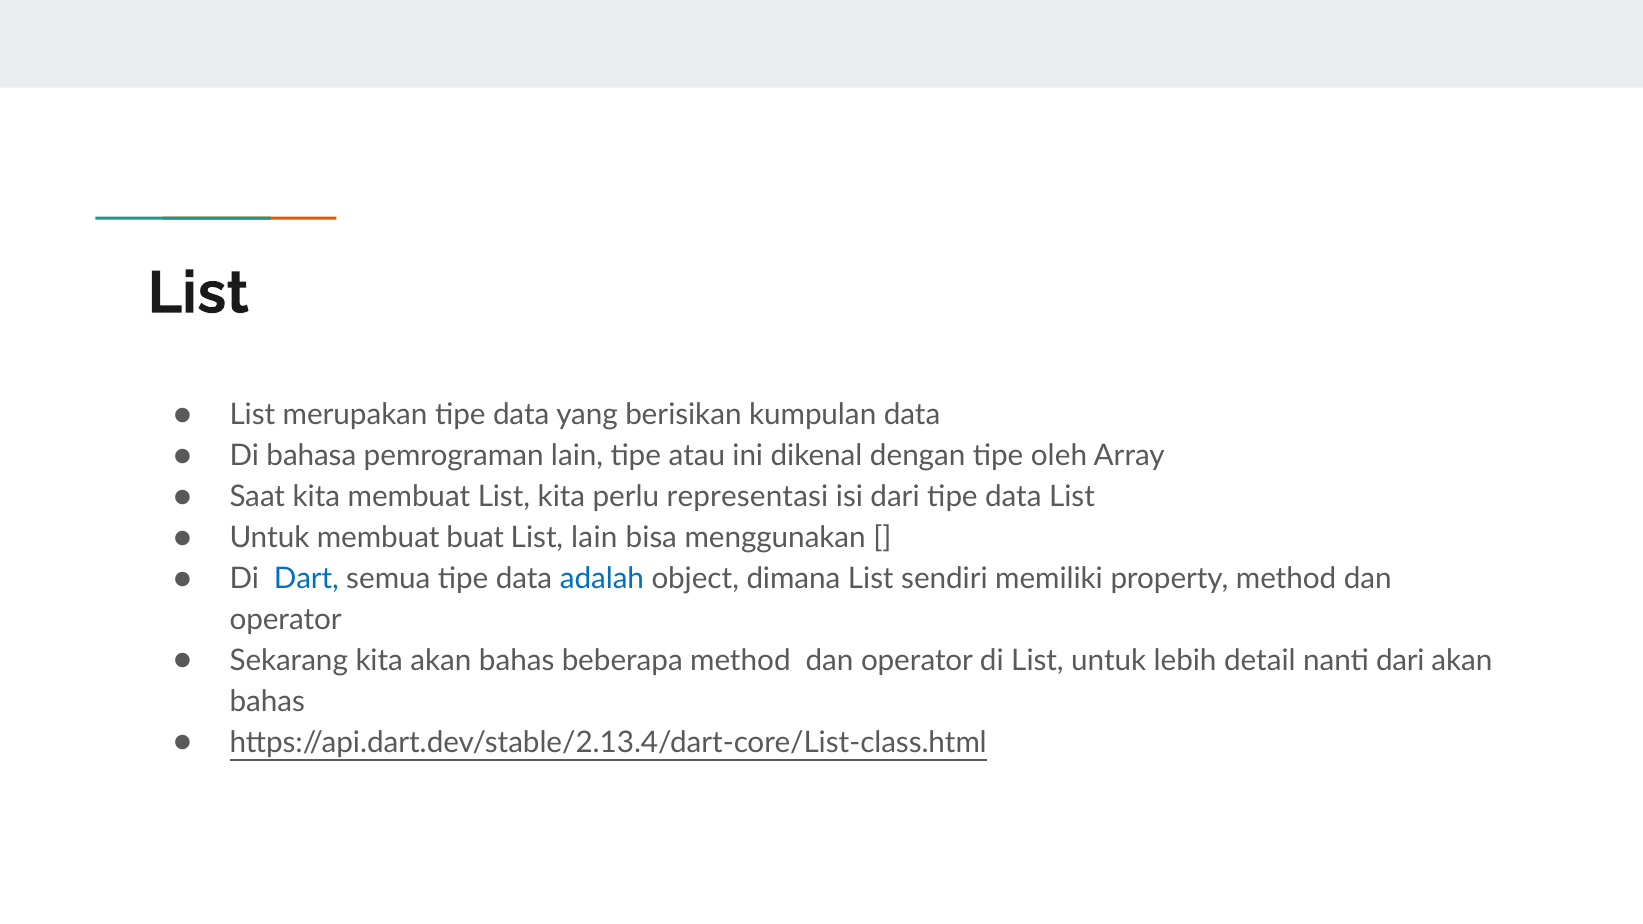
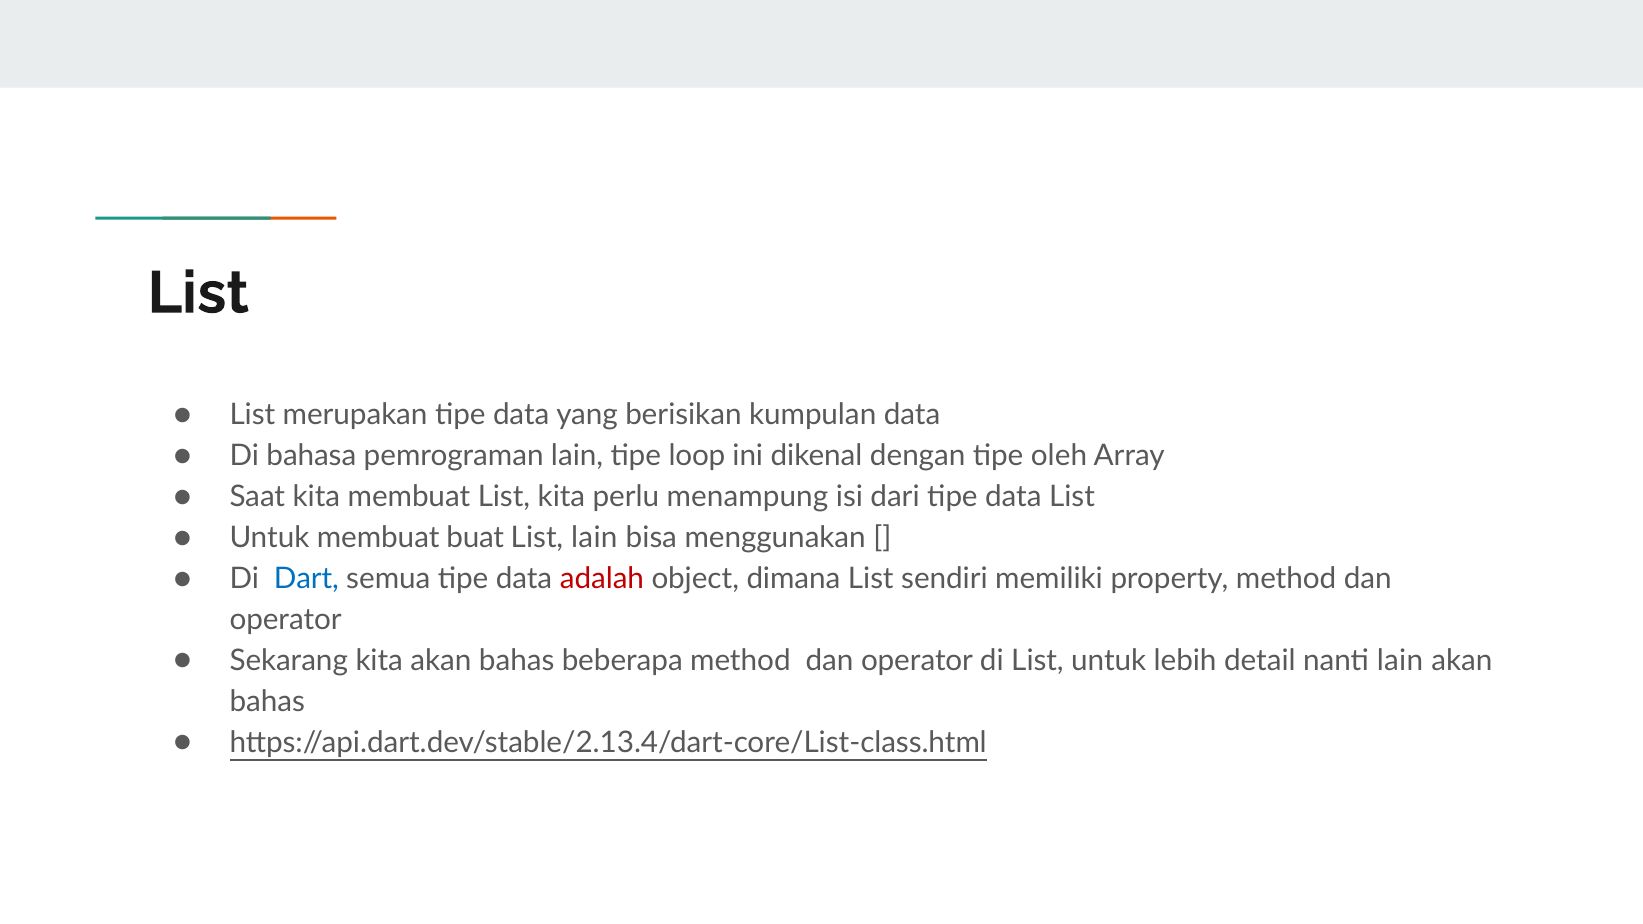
atau: atau -> loop (697, 456)
representasi: representasi -> menampung (747, 497)
adalah colour: blue -> red (602, 579)
nanti dari: dari -> lain (1400, 661)
